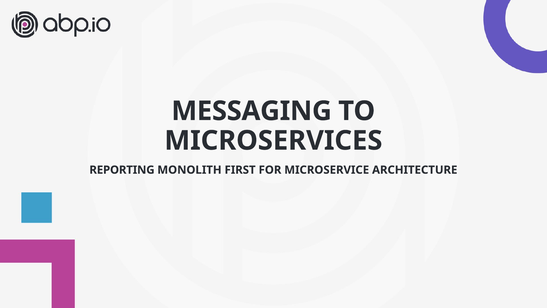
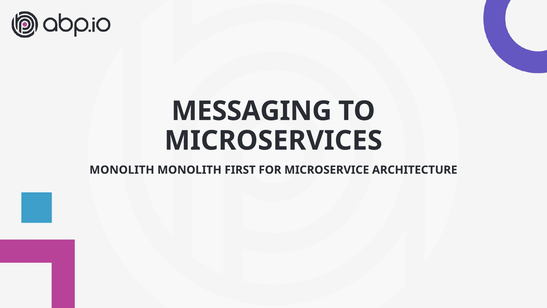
REPORTING: REPORTING -> MONOLITH (122, 170)
